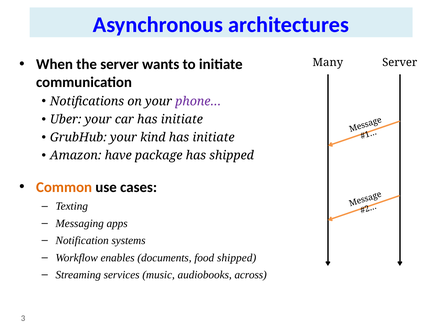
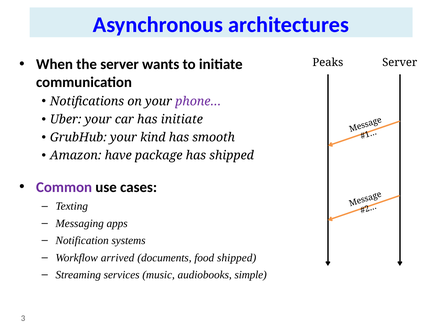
Many: Many -> Peaks (328, 62)
initiate: initiate -> smooth (214, 137)
Common colour: orange -> purple (64, 187)
enables: enables -> arrived (118, 257)
across: across -> simple (251, 274)
